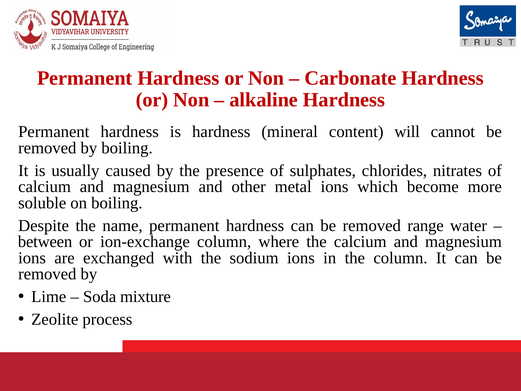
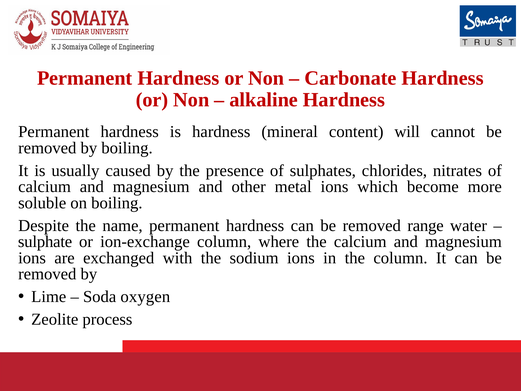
between: between -> sulphate (45, 242)
mixture: mixture -> oxygen (145, 297)
